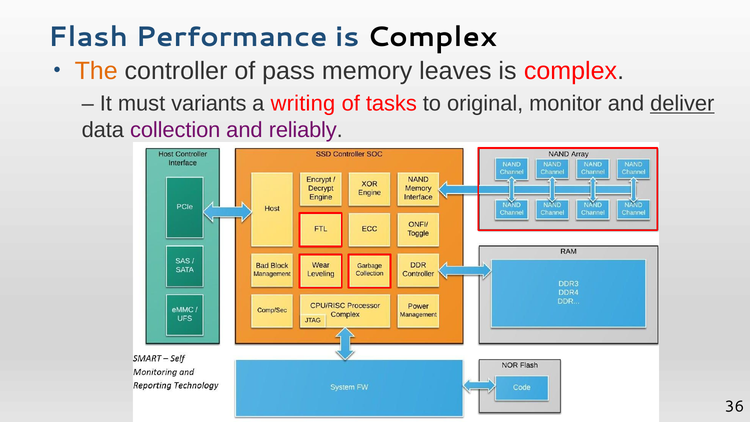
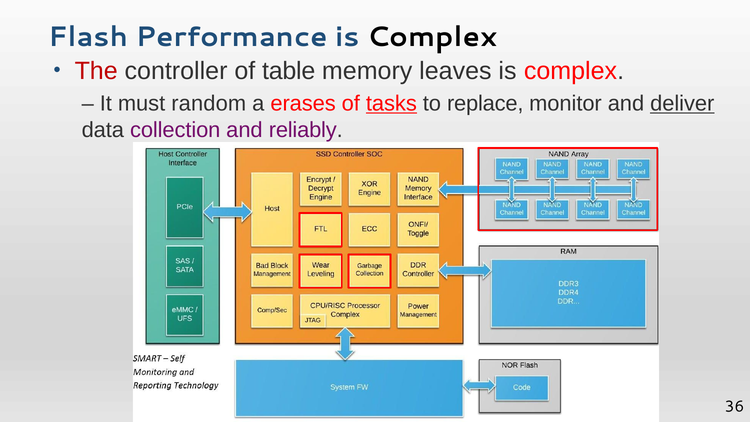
The colour: orange -> red (96, 71)
pass: pass -> table (289, 71)
variants: variants -> random (209, 104)
writing: writing -> erases (303, 104)
tasks underline: none -> present (391, 104)
original: original -> replace (485, 104)
